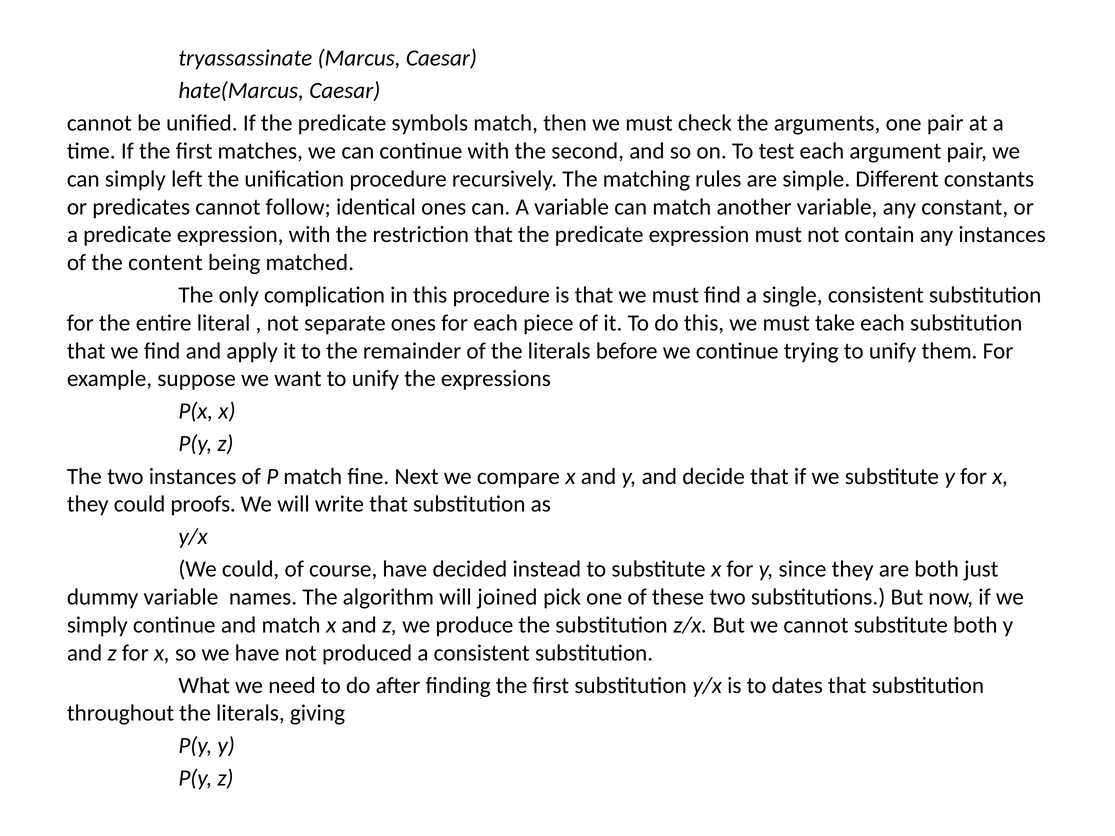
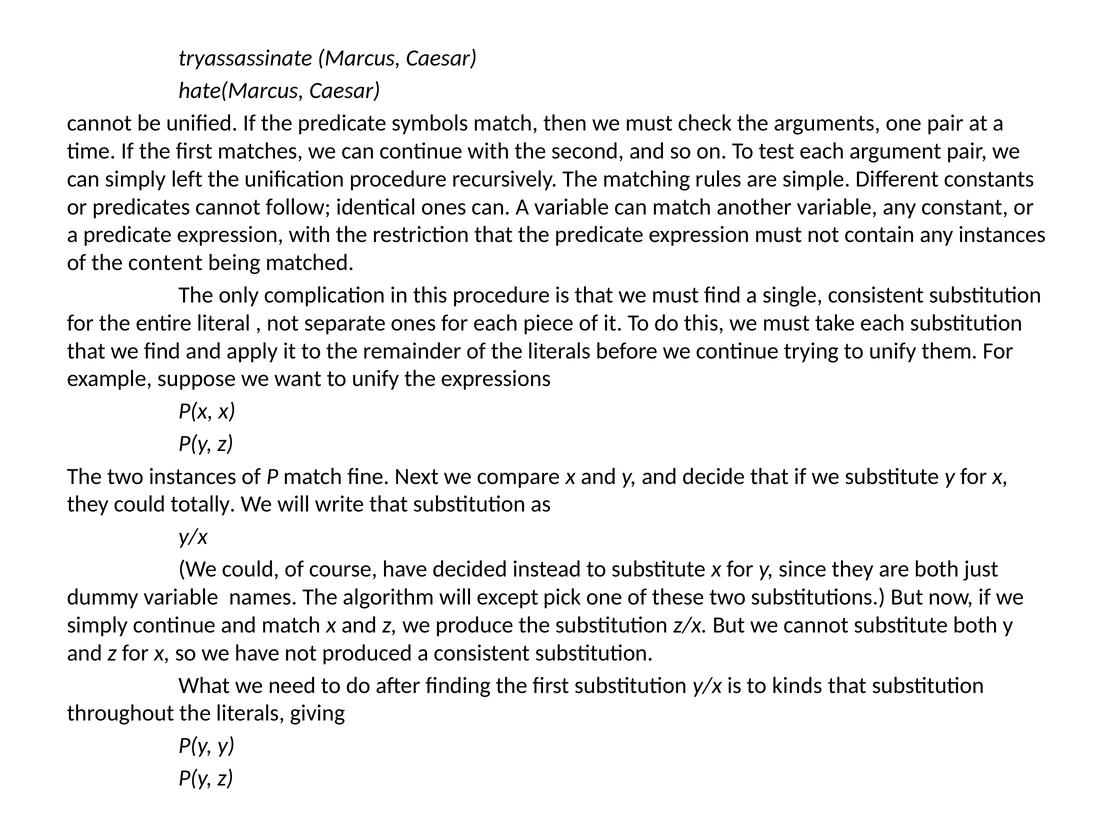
proofs: proofs -> totally (203, 504)
joined: joined -> except (508, 597)
dates: dates -> kinds (797, 686)
